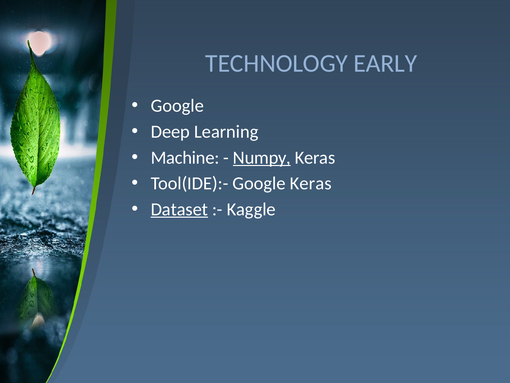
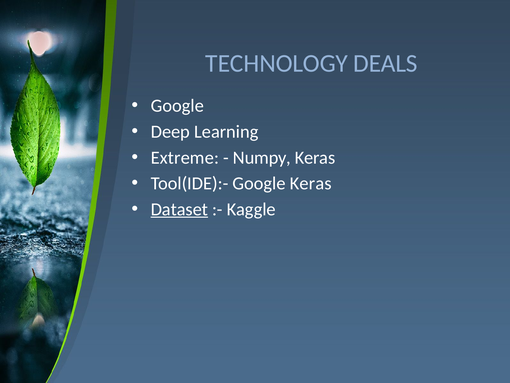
EARLY: EARLY -> DEALS (385, 63)
Machine: Machine -> Extreme (185, 157)
Numpy underline: present -> none (262, 157)
